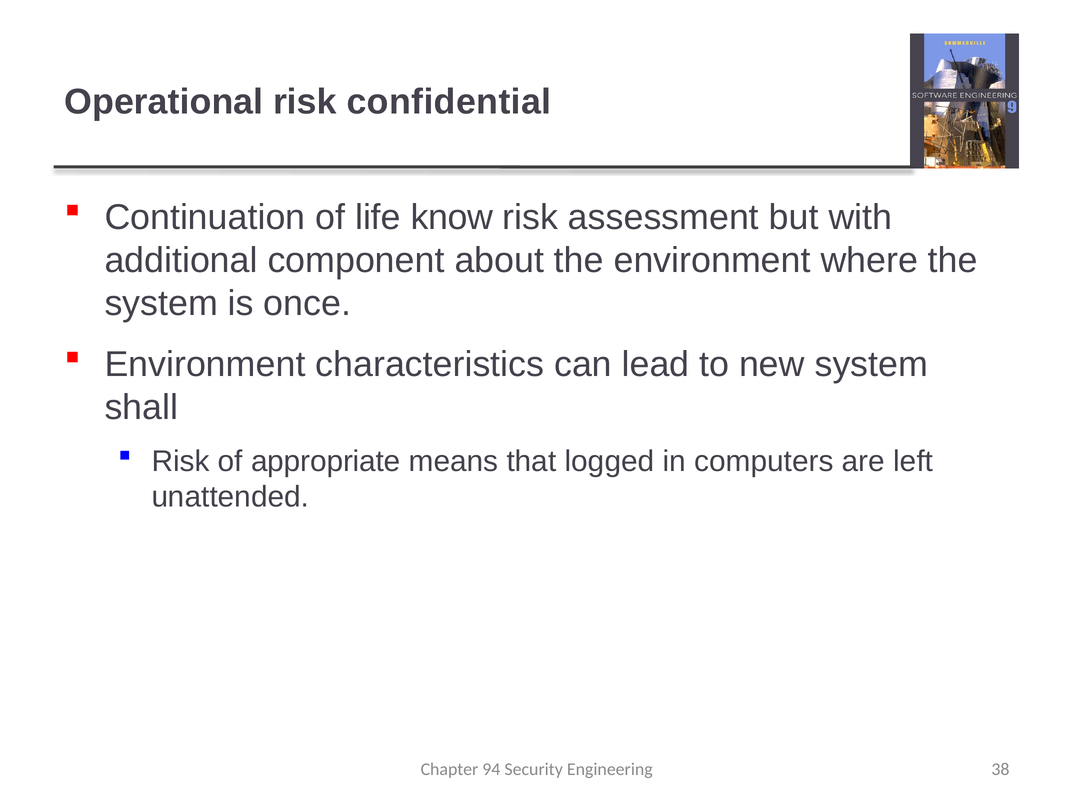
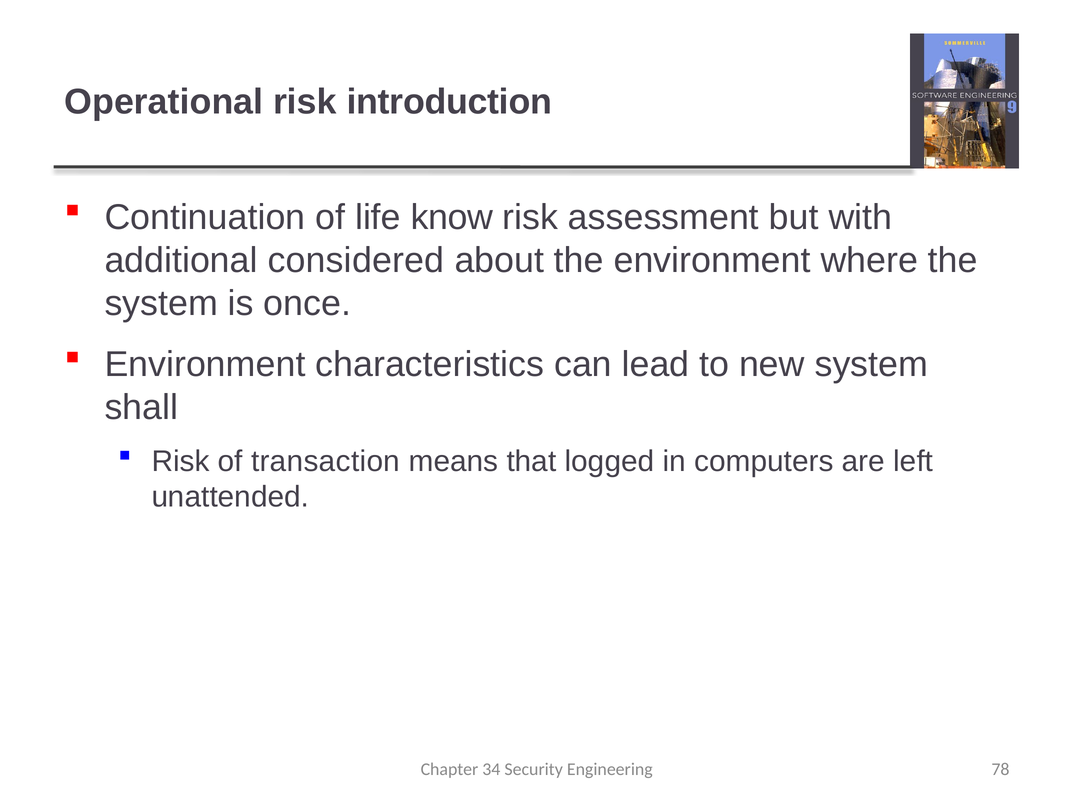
confidential: confidential -> introduction (449, 102)
component: component -> considered (356, 260)
appropriate: appropriate -> transaction (326, 461)
94: 94 -> 34 (491, 769)
38: 38 -> 78 (1000, 769)
